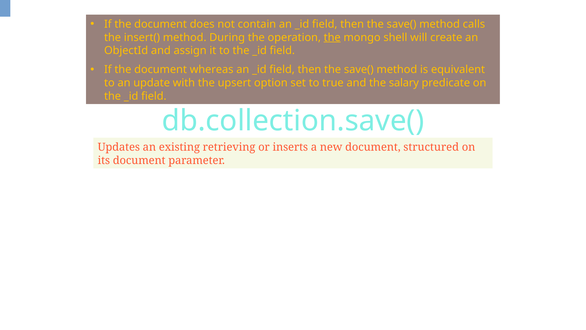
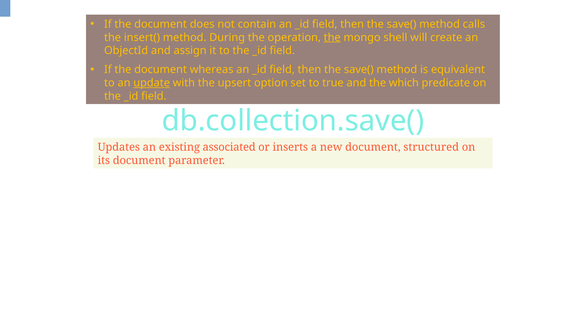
update underline: none -> present (152, 83)
salary: salary -> which (404, 83)
retrieving: retrieving -> associated (229, 147)
